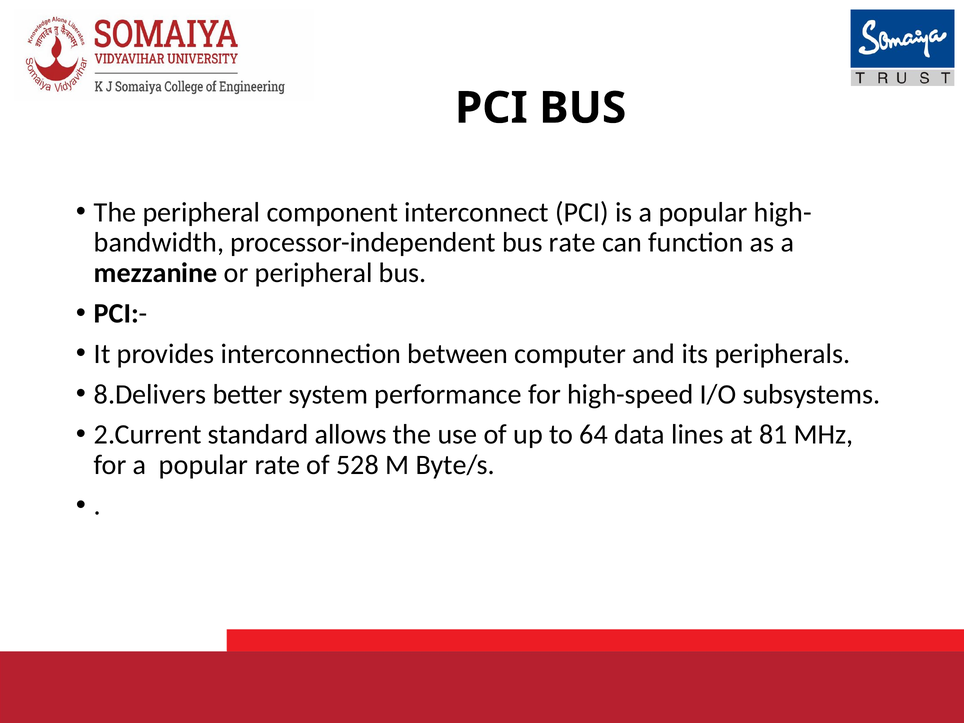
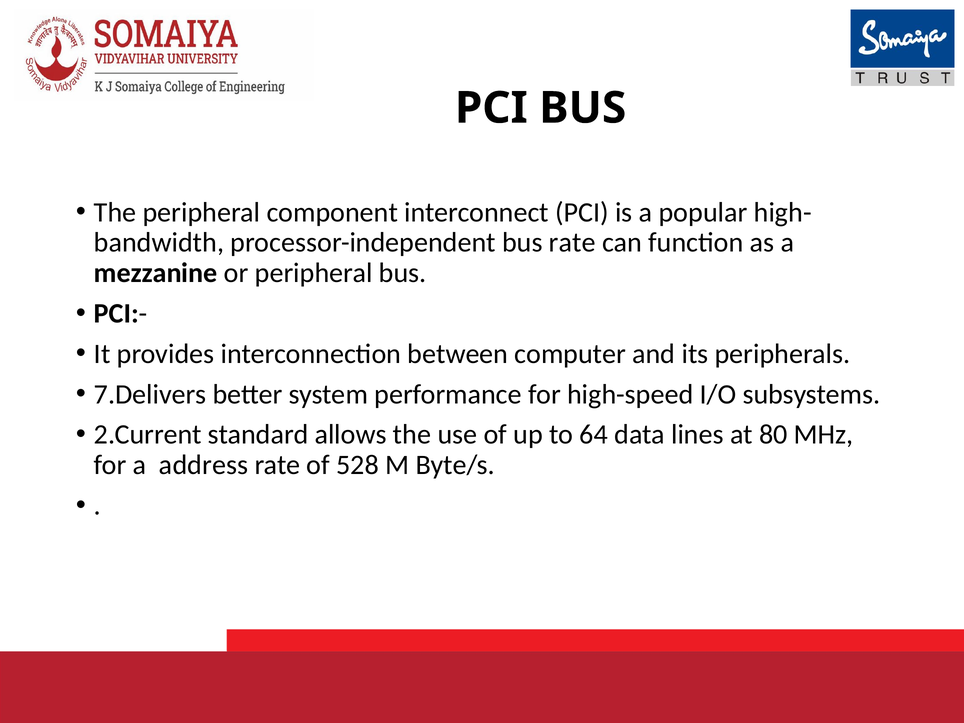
8.Delivers: 8.Delivers -> 7.Delivers (150, 394)
81: 81 -> 80 (773, 435)
for a popular: popular -> address (204, 465)
